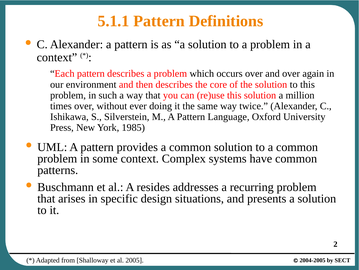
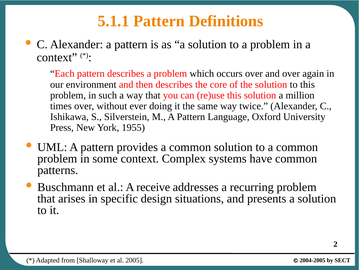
1985: 1985 -> 1955 (133, 127)
resides: resides -> receive (153, 187)
